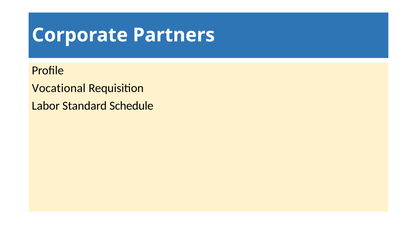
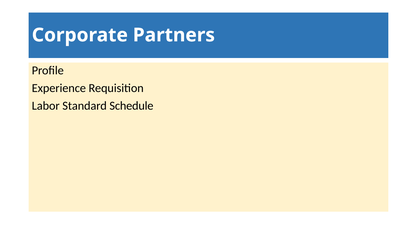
Vocational: Vocational -> Experience (59, 88)
